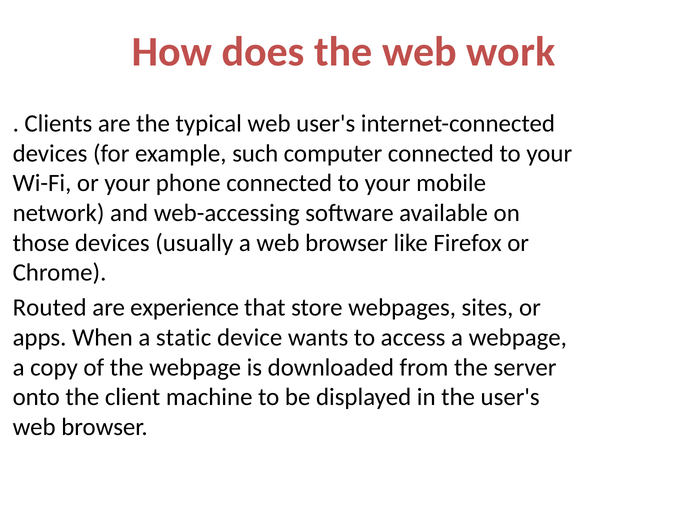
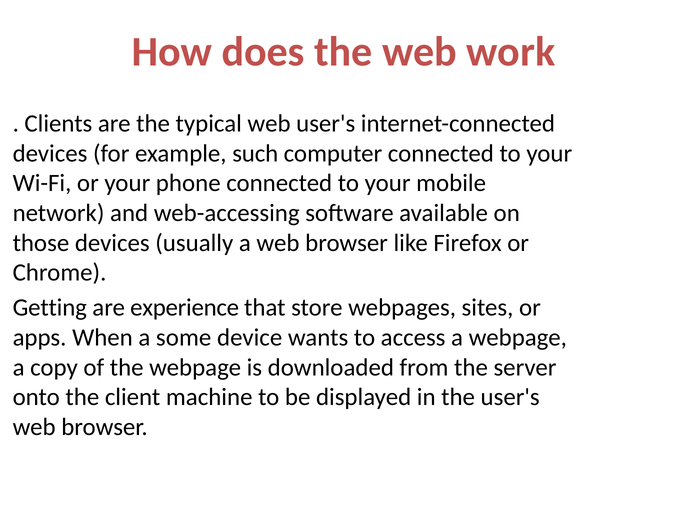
Routed: Routed -> Getting (50, 307)
static: static -> some (184, 337)
